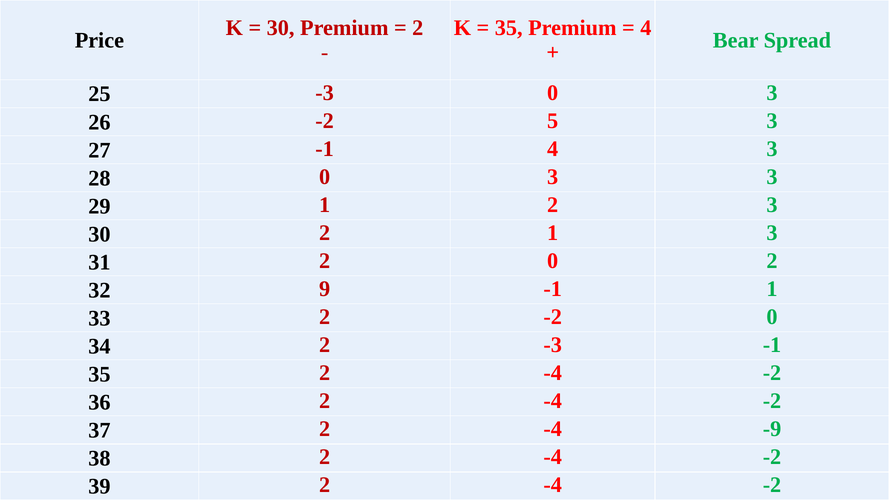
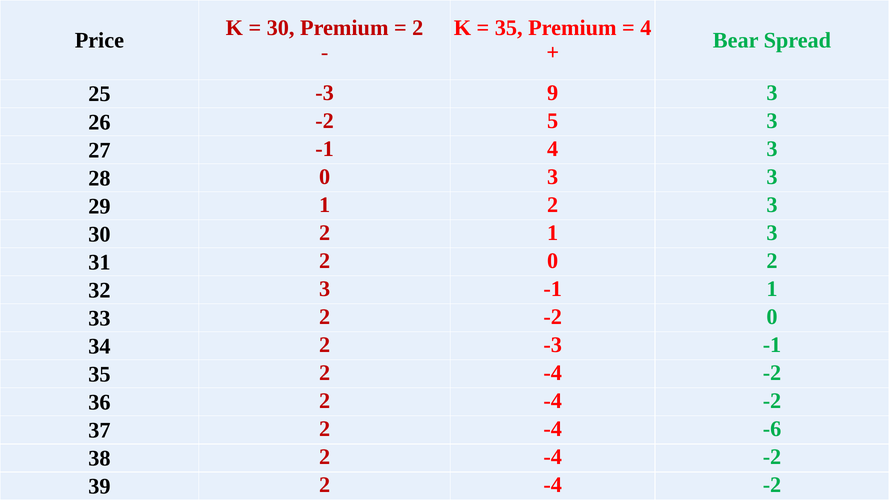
-3 0: 0 -> 9 (553, 93)
32 9: 9 -> 3 (325, 289)
-9: -9 -> -6 (772, 429)
